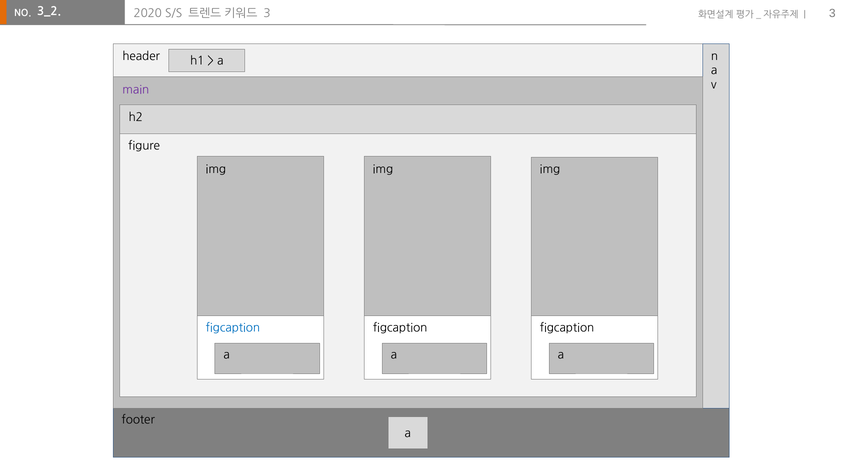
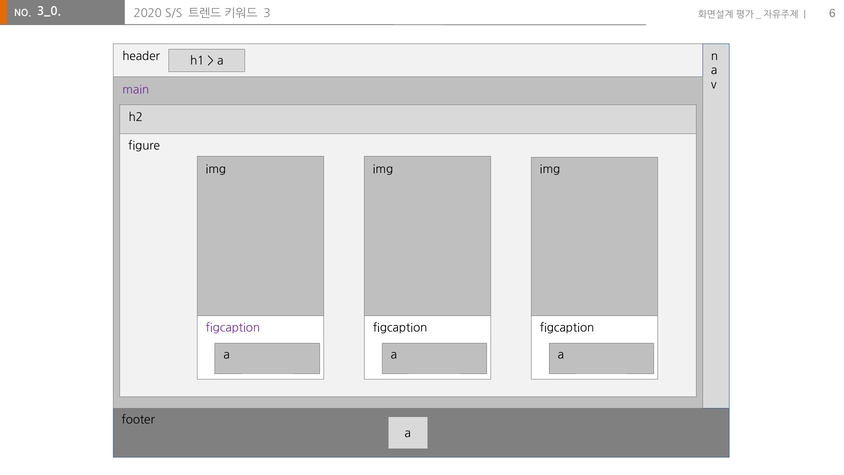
3_2: 3_2 -> 3_0 (49, 11)
3: 3 -> 6 (832, 13)
figcaption colour: blue -> purple (233, 328)
